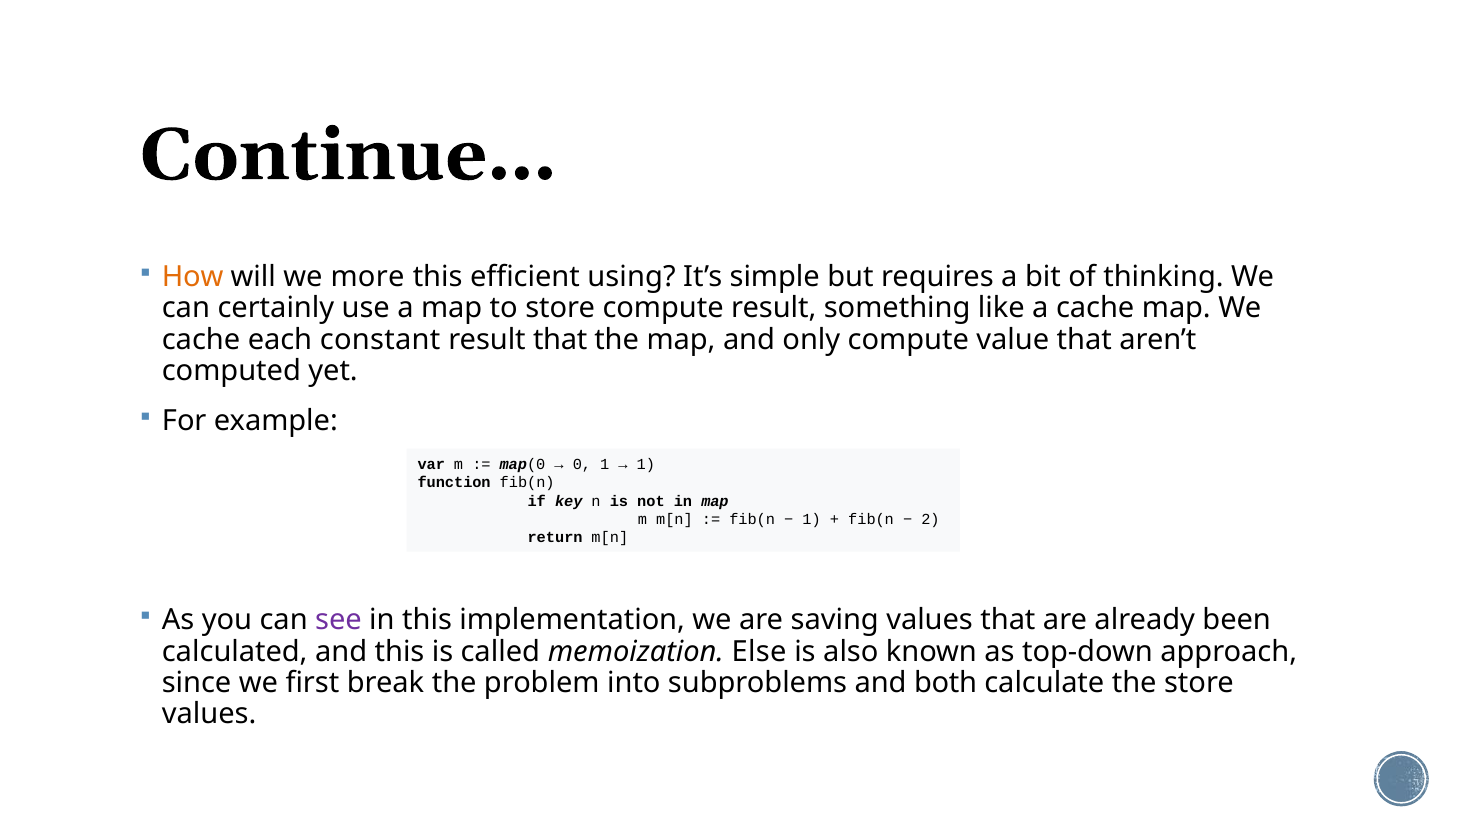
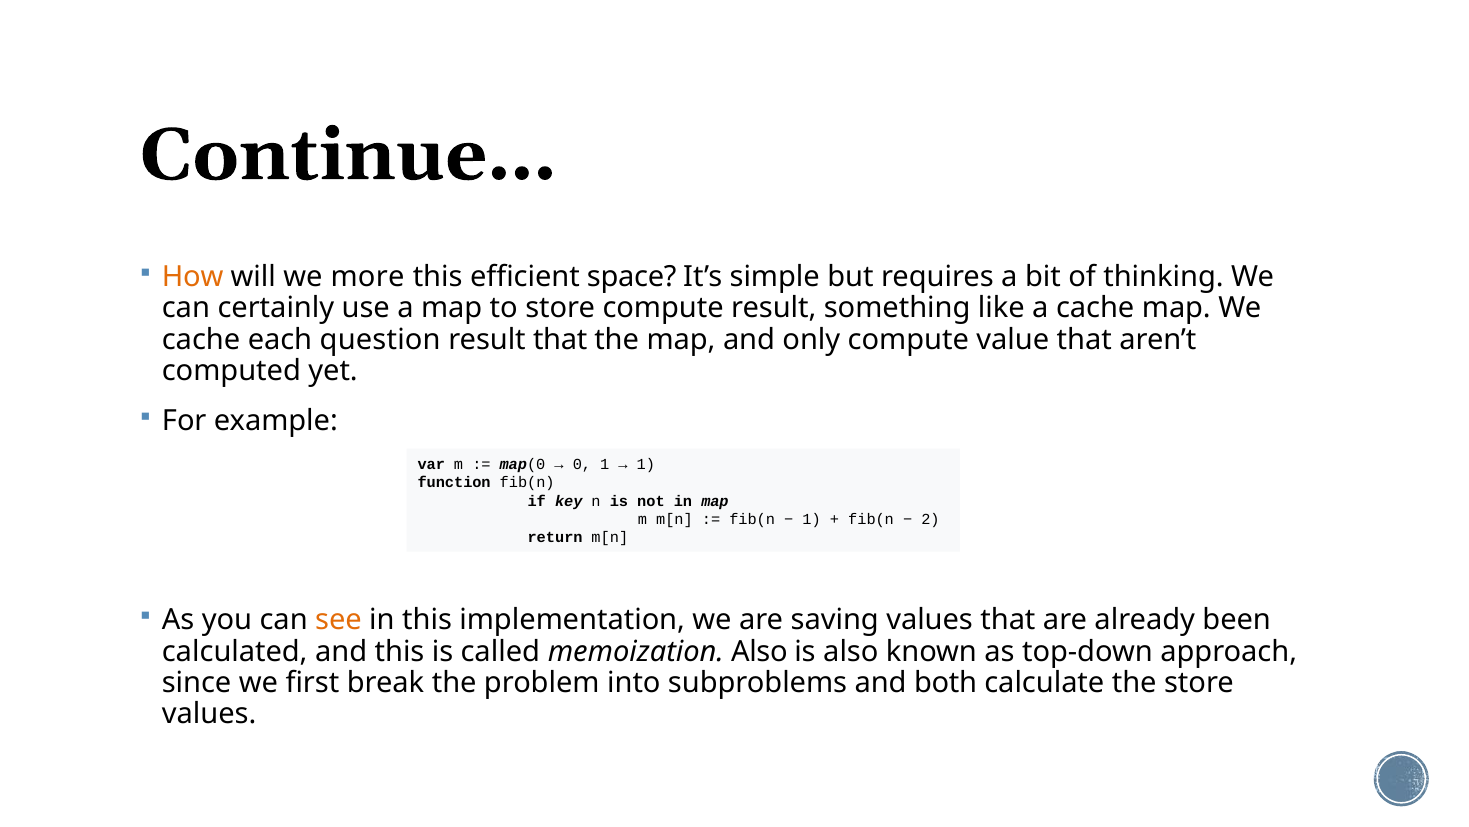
using: using -> space (632, 277)
constant: constant -> question (380, 339)
see colour: purple -> orange (338, 619)
memoization Else: Else -> Also (759, 651)
